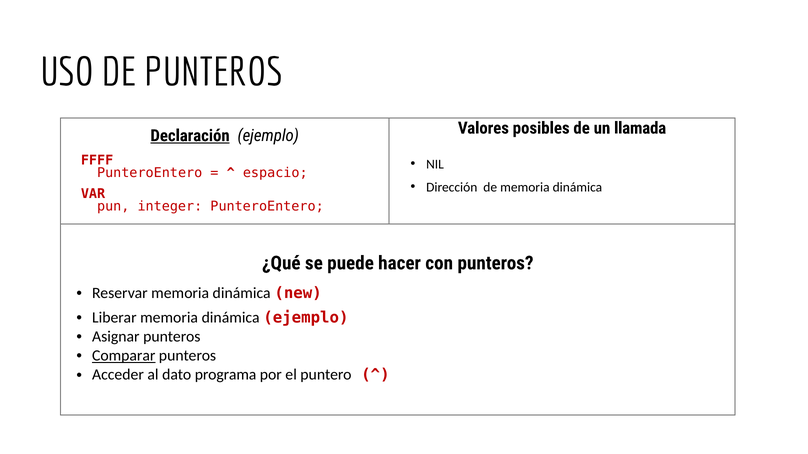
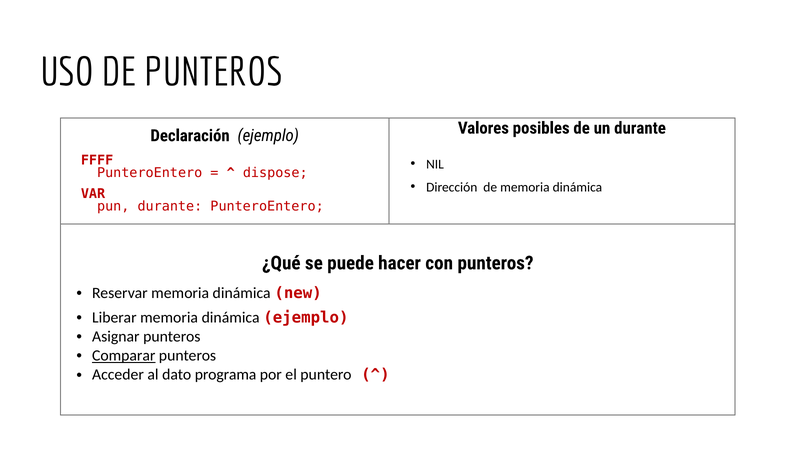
un llamada: llamada -> durante (640, 128)
Declaración underline: present -> none (190, 136)
espacio: espacio -> dispose (275, 173)
pun integer: integer -> durante (170, 207)
